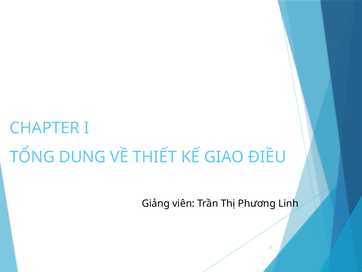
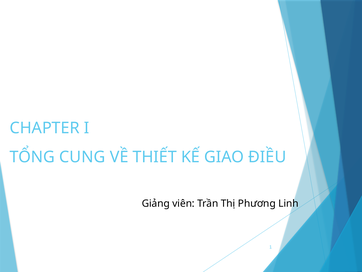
DUNG: DUNG -> CUNG (82, 157)
